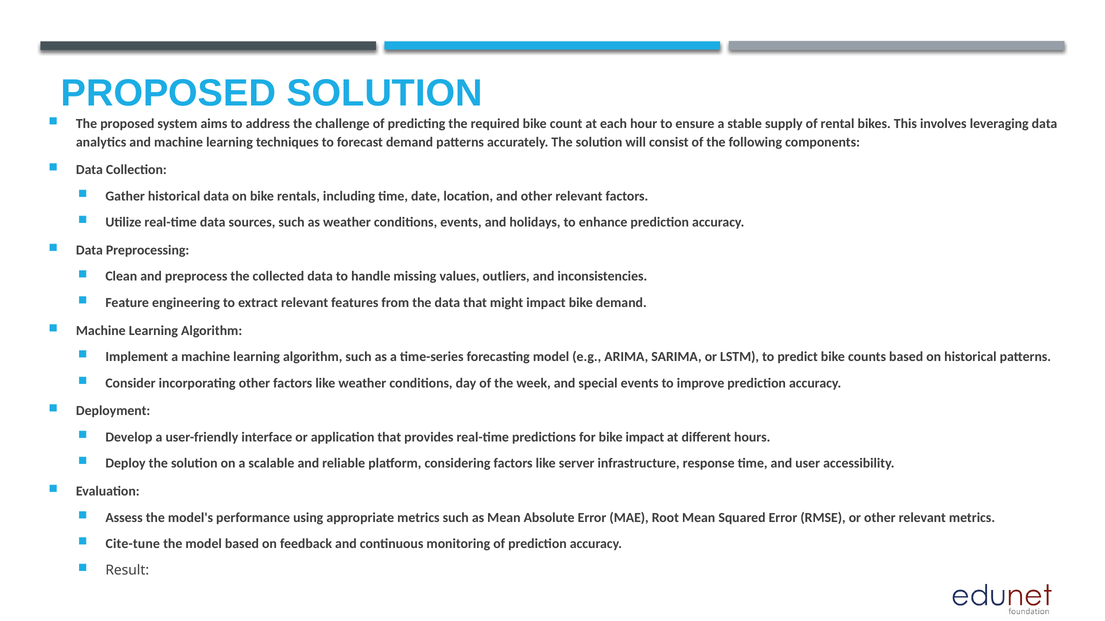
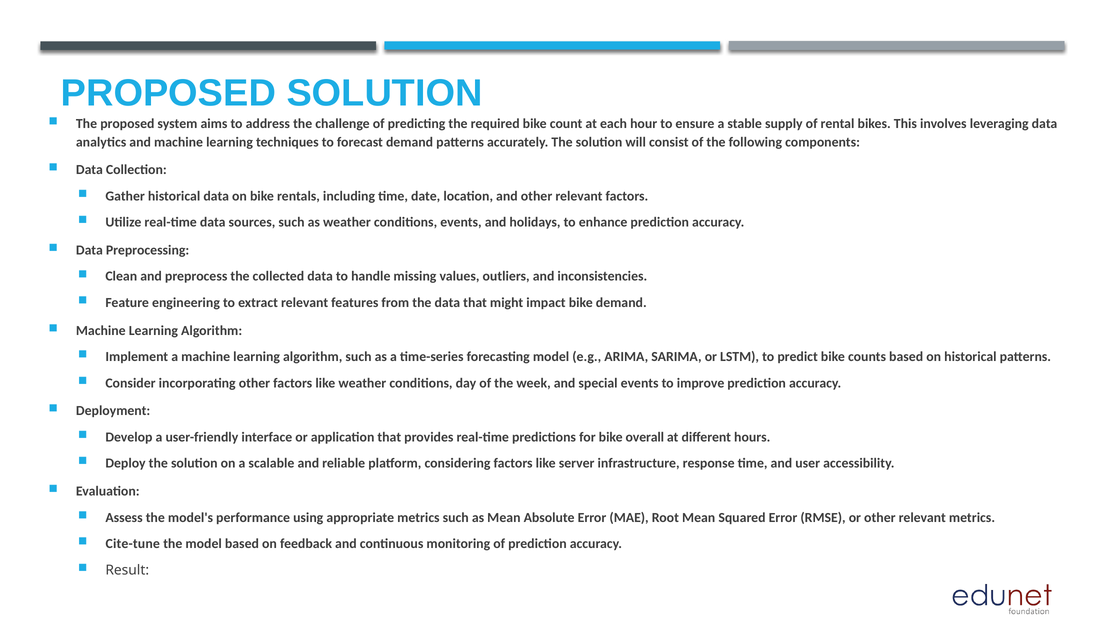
bike impact: impact -> overall (645, 438)
